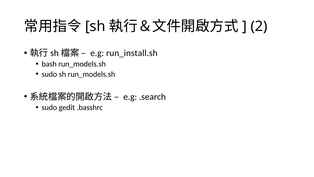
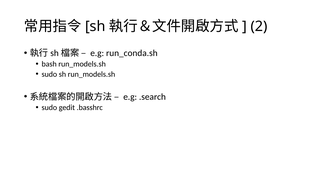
run_install.sh: run_install.sh -> run_conda.sh (132, 53)
